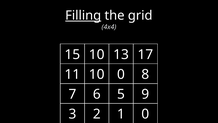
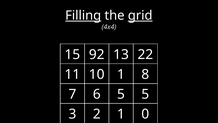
grid underline: none -> present (140, 15)
15 10: 10 -> 92 (97, 54)
17: 17 -> 22 (145, 54)
10 0: 0 -> 1 (121, 74)
9: 9 -> 5 (145, 94)
